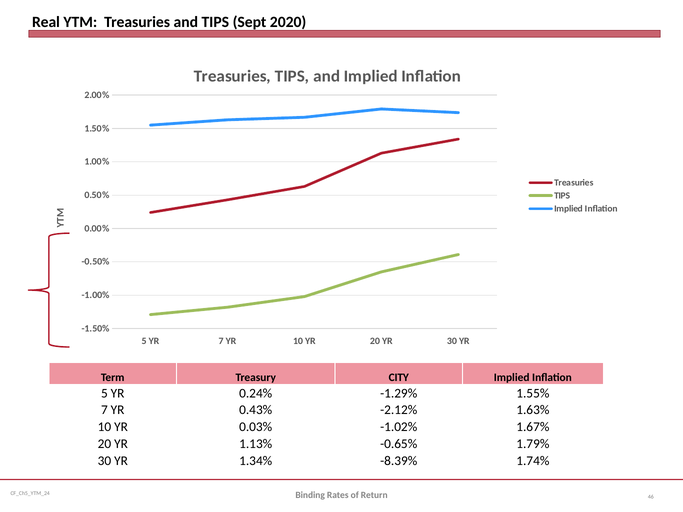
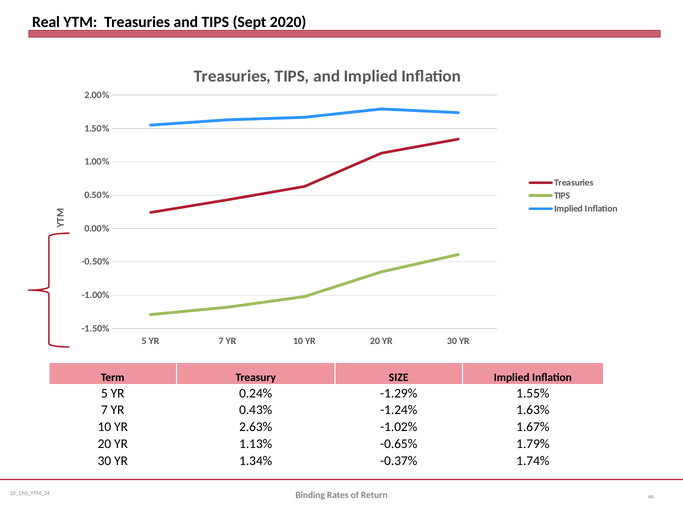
CITY: CITY -> SIZE (399, 378)
-2.12%: -2.12% -> -1.24% (399, 410)
0.03%: 0.03% -> 2.63% (256, 427)
-8.39%: -8.39% -> -0.37% (399, 461)
